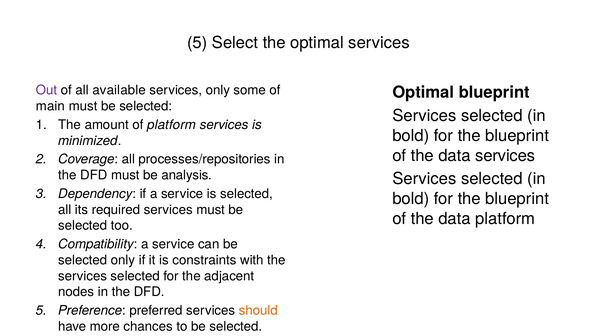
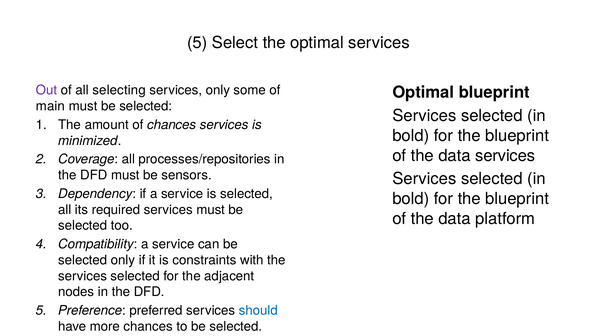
all available: available -> selecting (119, 90)
of platform: platform -> chances (172, 125)
analysis: analysis -> sensors (187, 175)
should colour: orange -> blue (258, 310)
